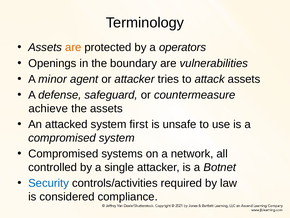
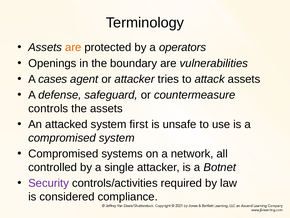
minor: minor -> cases (53, 79)
achieve: achieve -> controls (48, 108)
Security colour: blue -> purple (49, 183)
